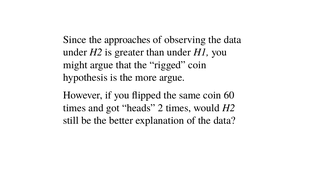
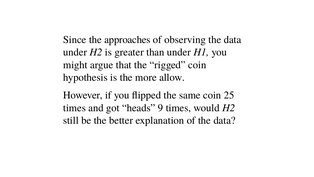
more argue: argue -> allow (172, 77)
60: 60 -> 25 (229, 95)
2: 2 -> 9 (161, 108)
